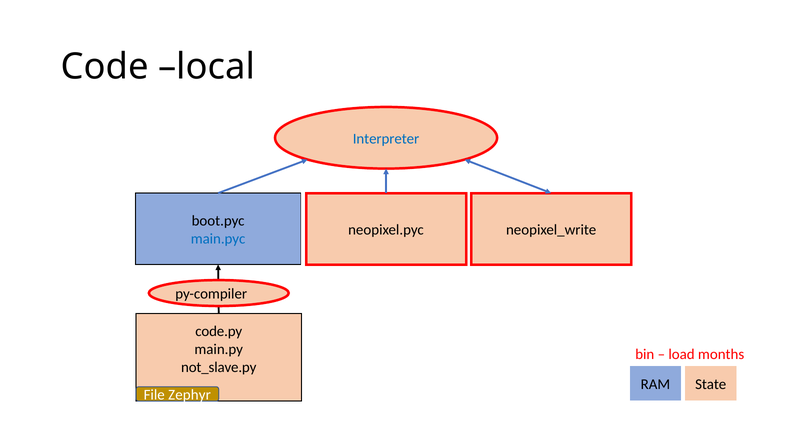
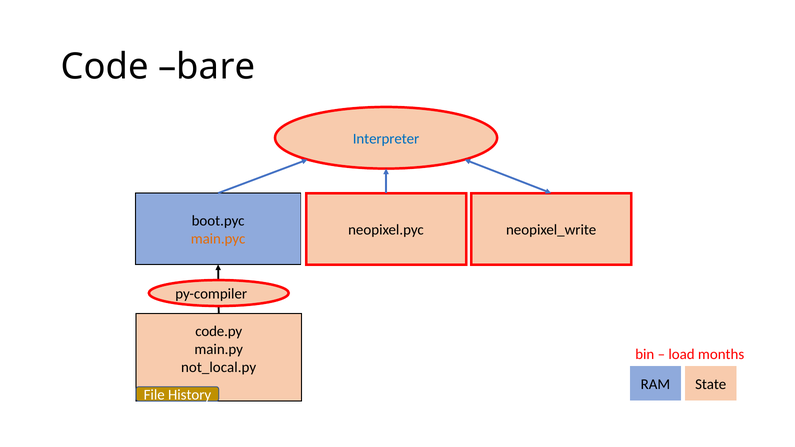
local: local -> bare (207, 67)
main.pyc colour: blue -> orange (218, 239)
not_slave.py: not_slave.py -> not_local.py (219, 367)
Zephyr: Zephyr -> History (190, 395)
